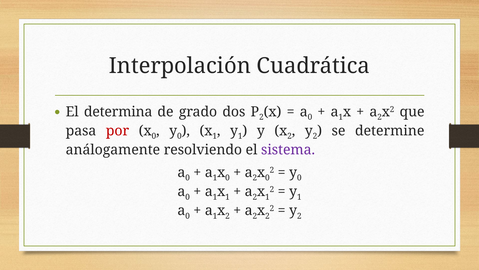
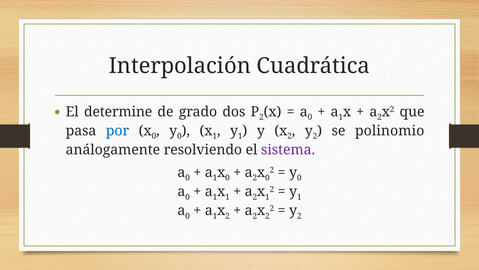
determina: determina -> determine (118, 112)
por colour: red -> blue (117, 131)
determine: determine -> polinomio (390, 131)
